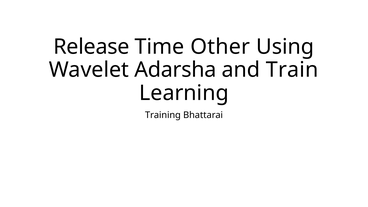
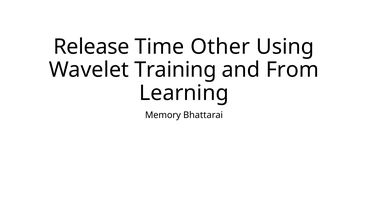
Adarsha: Adarsha -> Training (175, 70)
Train: Train -> From (292, 70)
Training: Training -> Memory (163, 115)
